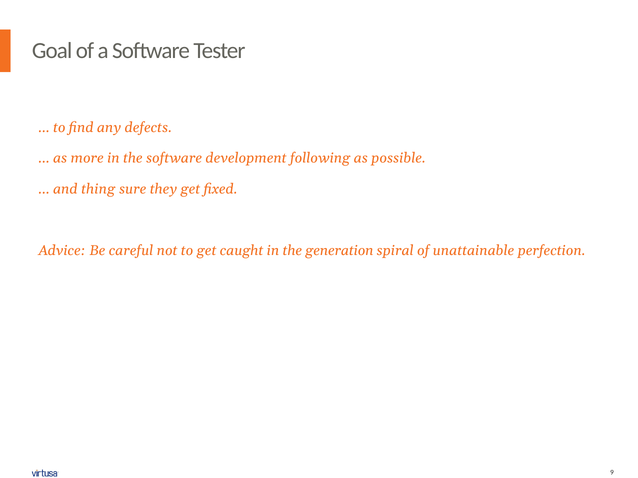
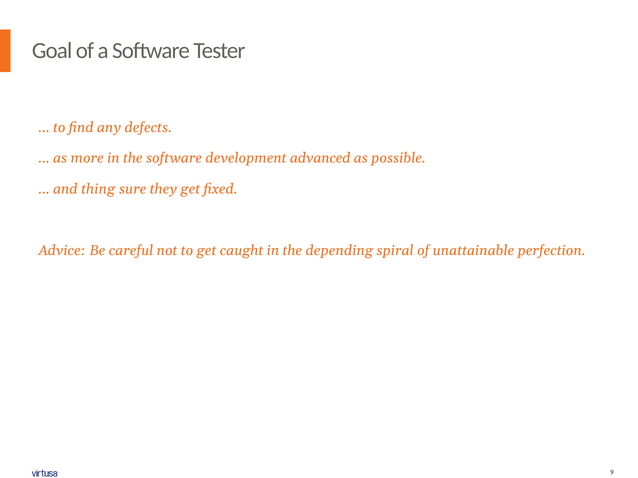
following: following -> advanced (320, 158)
generation: generation -> depending (339, 251)
